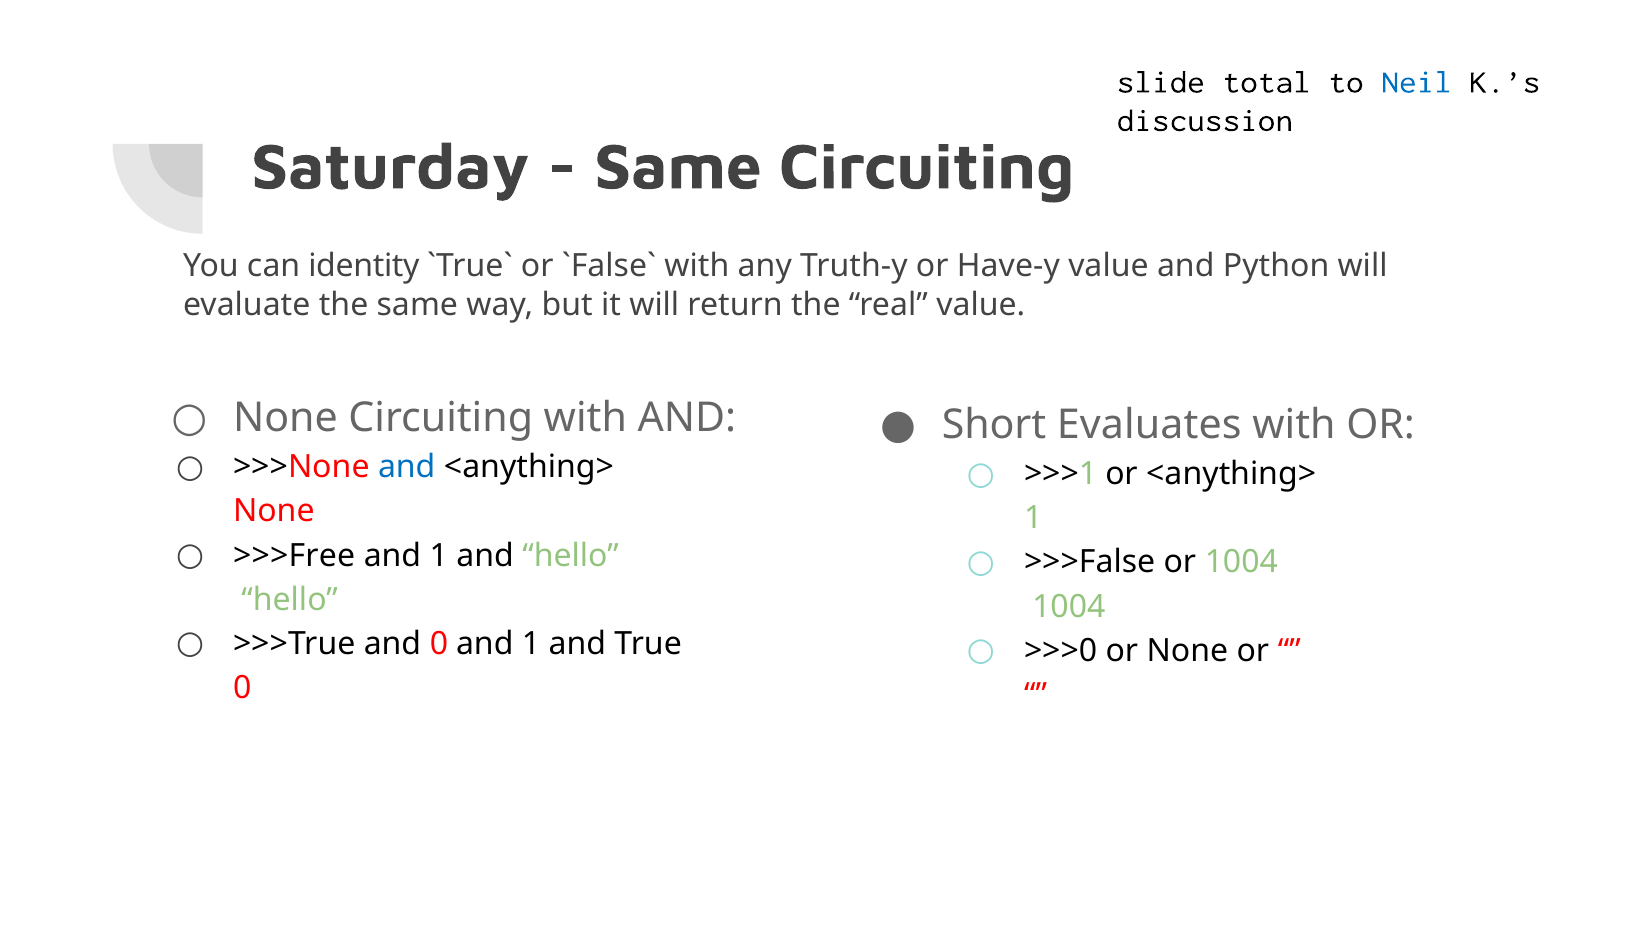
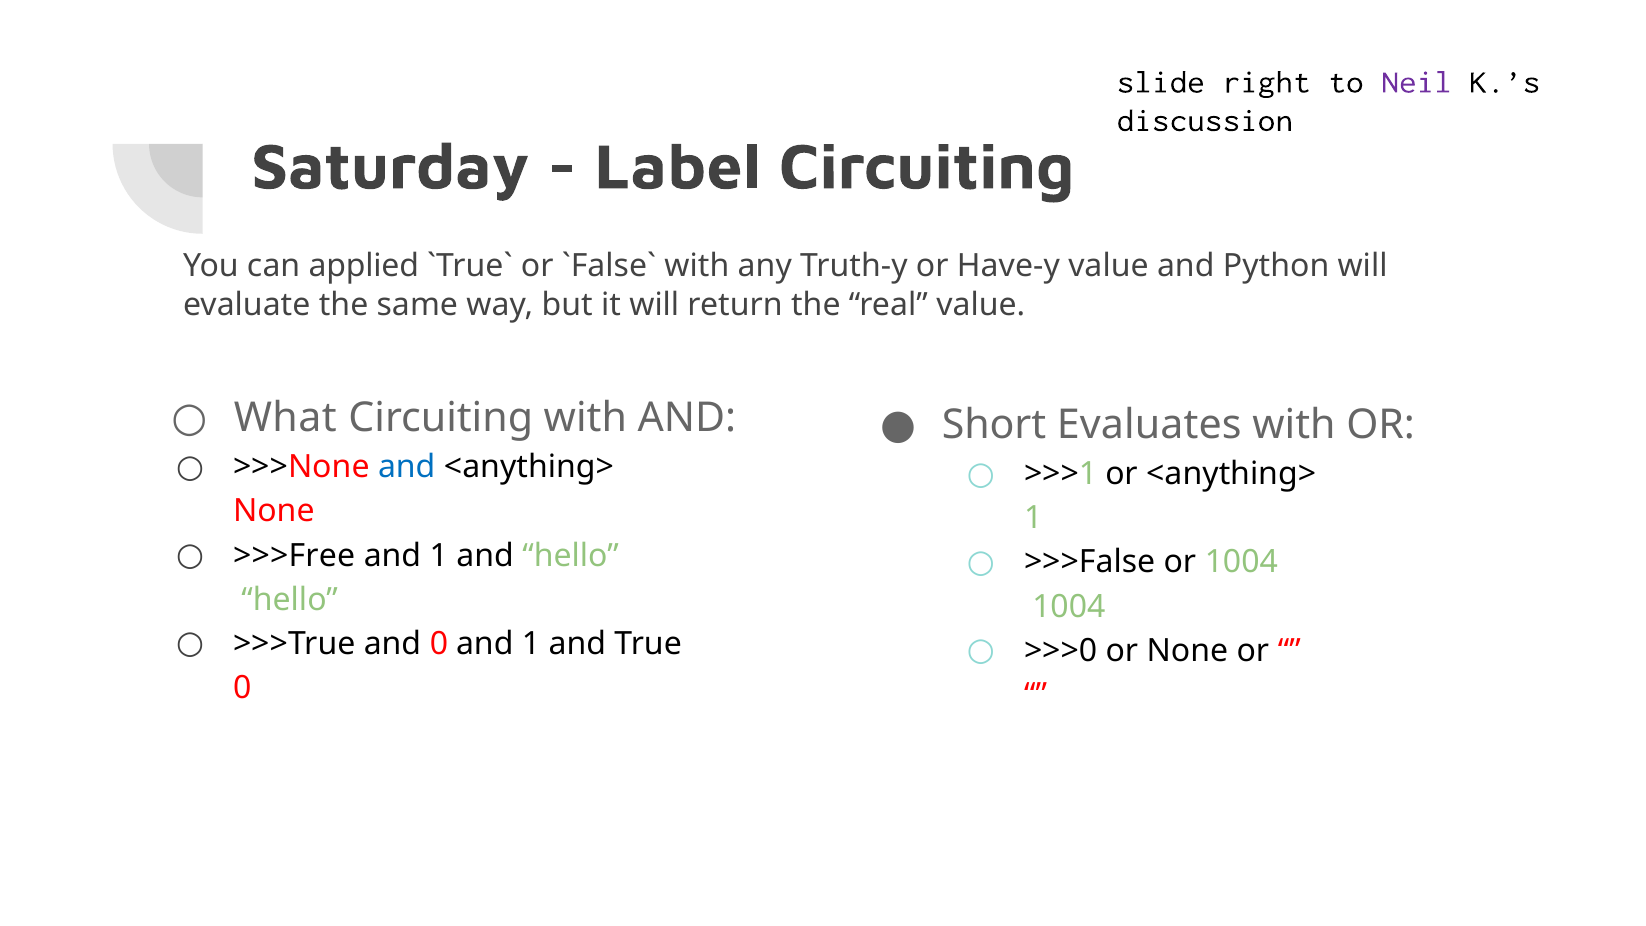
total: total -> right (1267, 82)
Neil colour: blue -> purple (1417, 82)
Same: Same -> Label (678, 167)
identity: identity -> applied (364, 266)
None: None -> What (285, 418)
